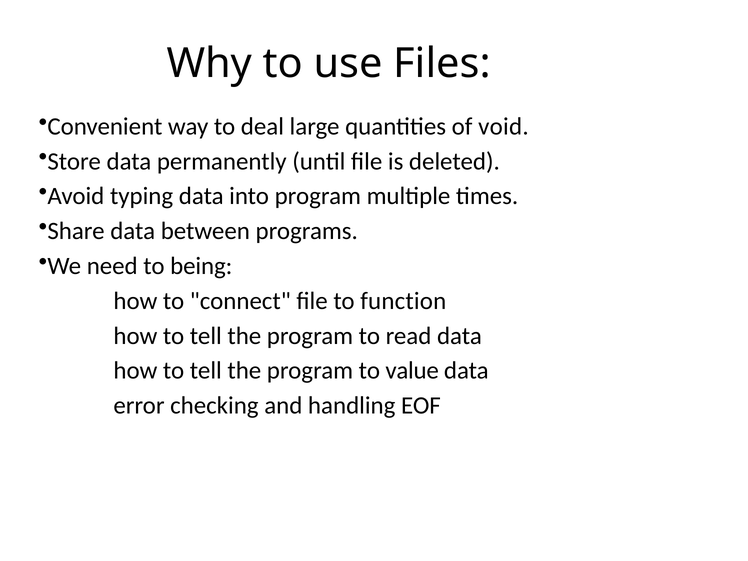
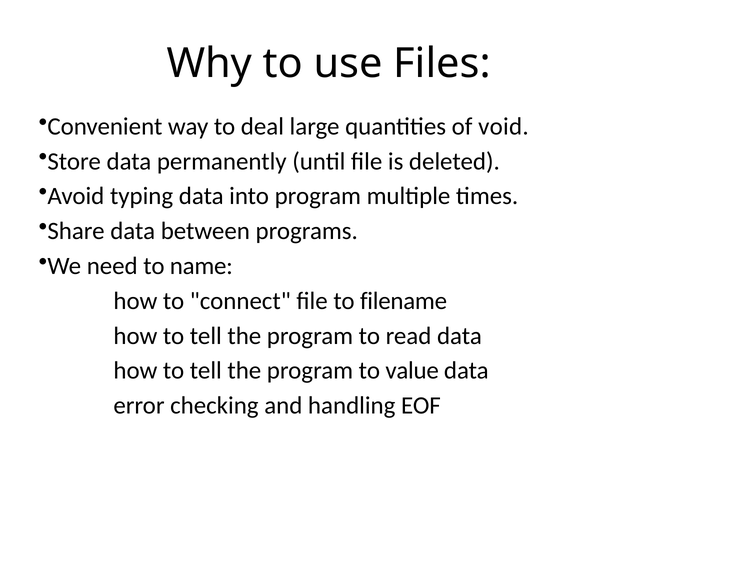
being: being -> name (201, 266)
function: function -> filename (404, 301)
